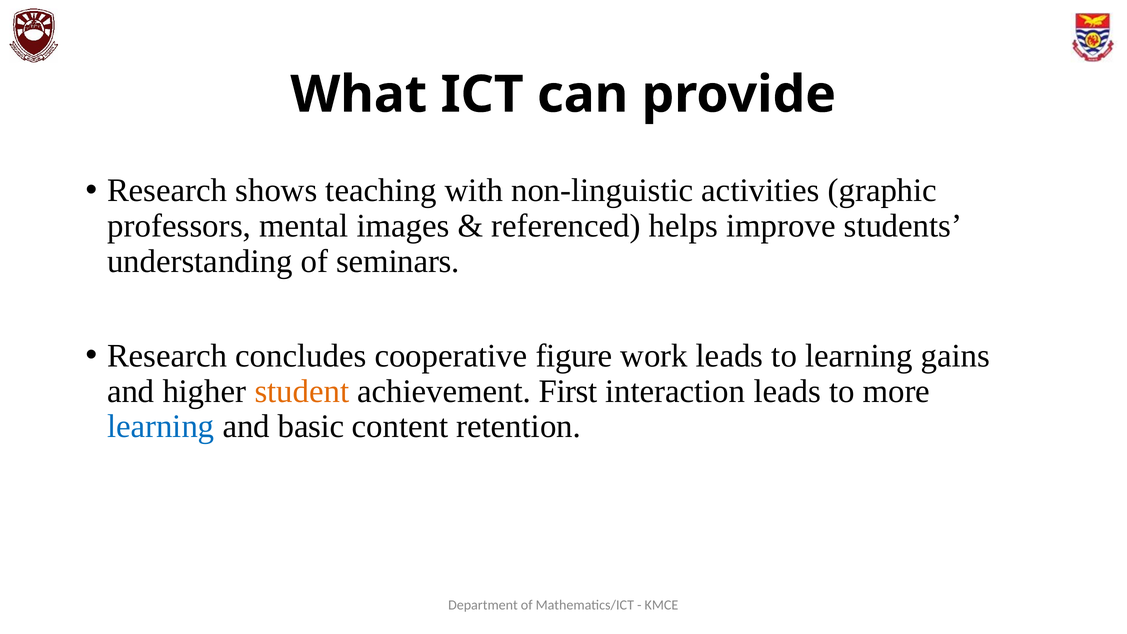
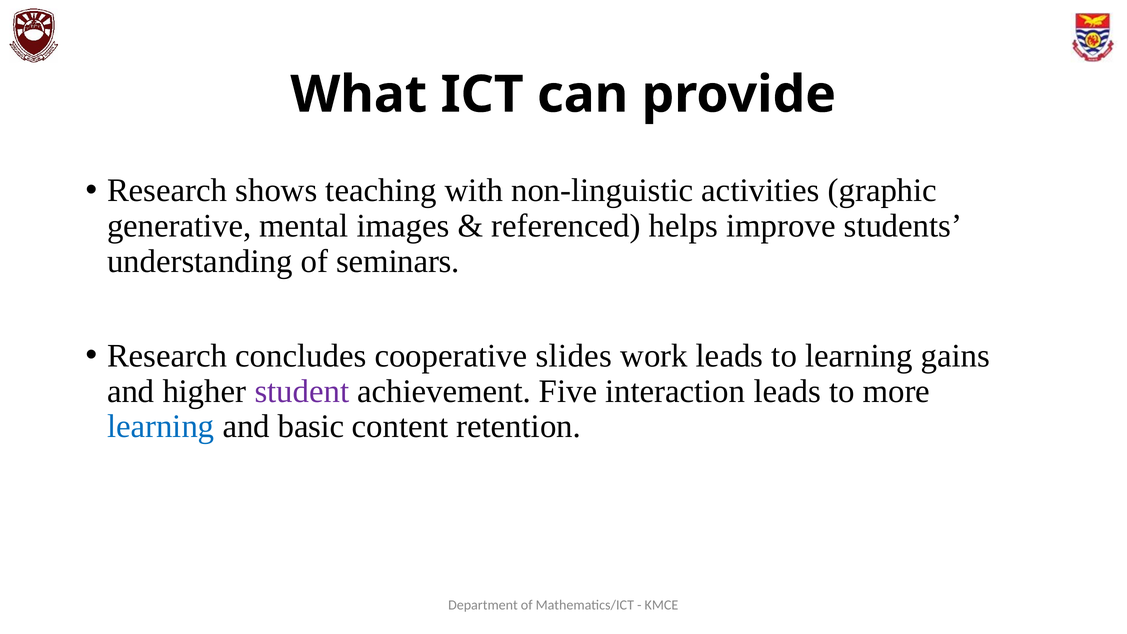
professors: professors -> generative (179, 226)
figure: figure -> slides (574, 356)
student colour: orange -> purple (302, 391)
First: First -> Five (568, 391)
